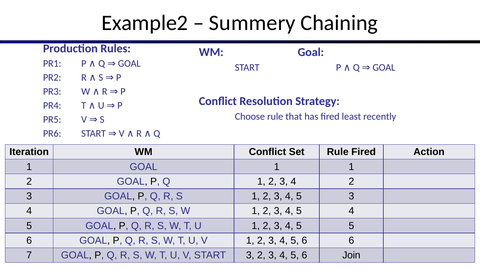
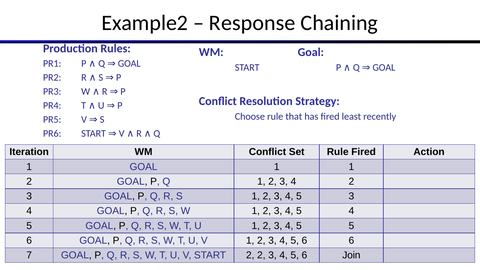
Summery: Summery -> Response (252, 23)
START 3: 3 -> 2 (250, 255)
